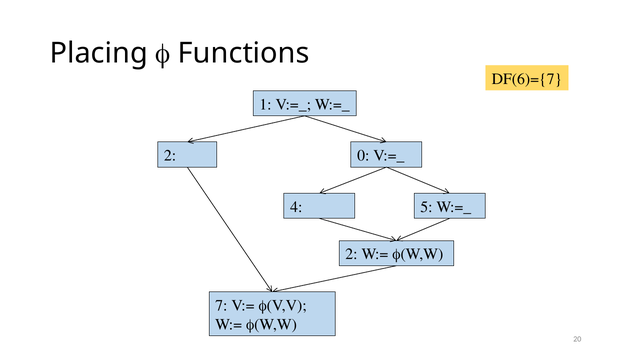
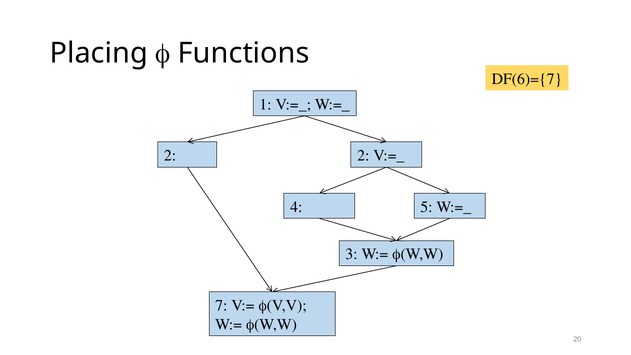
2 0: 0 -> 2 (363, 156)
2: 2 -> 3 (351, 254)
